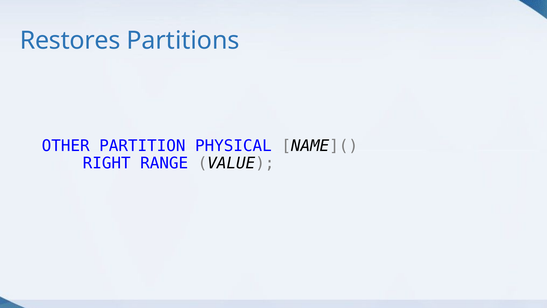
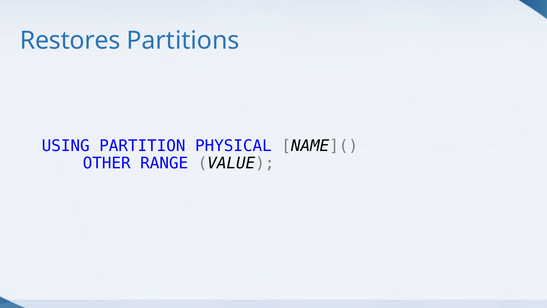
OTHER: OTHER -> USING (66, 146)
RIGHT: RIGHT -> OTHER (107, 163)
